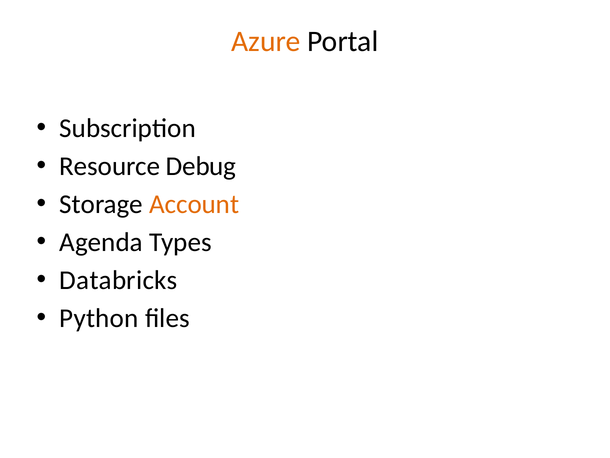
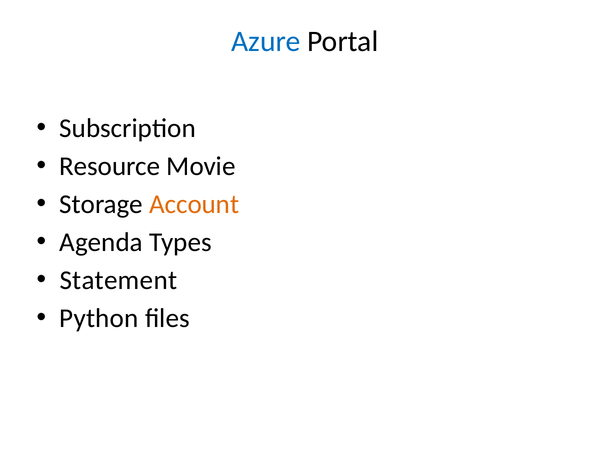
Azure colour: orange -> blue (266, 41)
Debug: Debug -> Movie (201, 166)
Databricks: Databricks -> Statement (118, 280)
